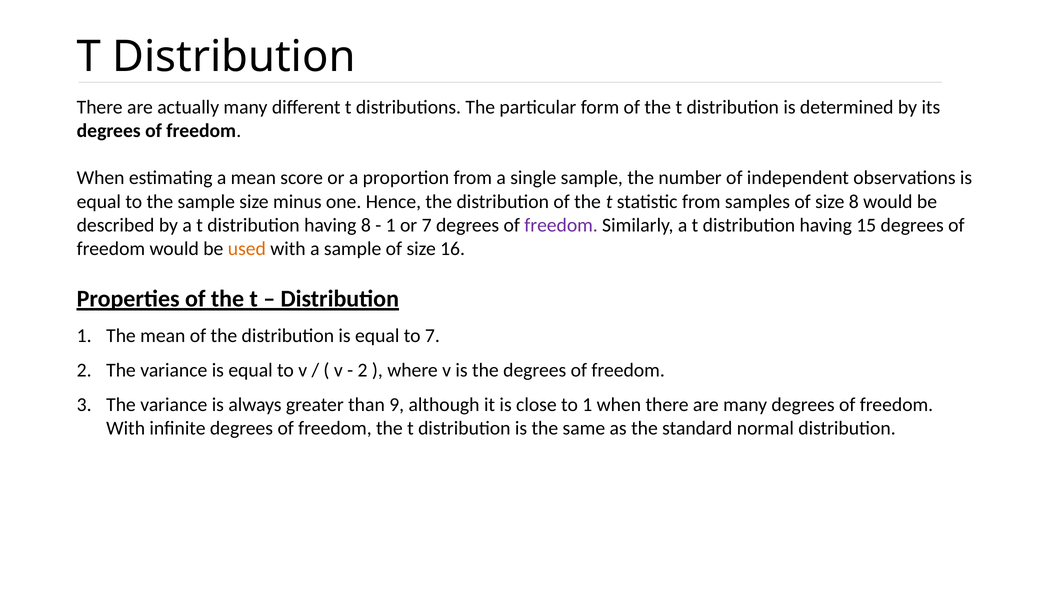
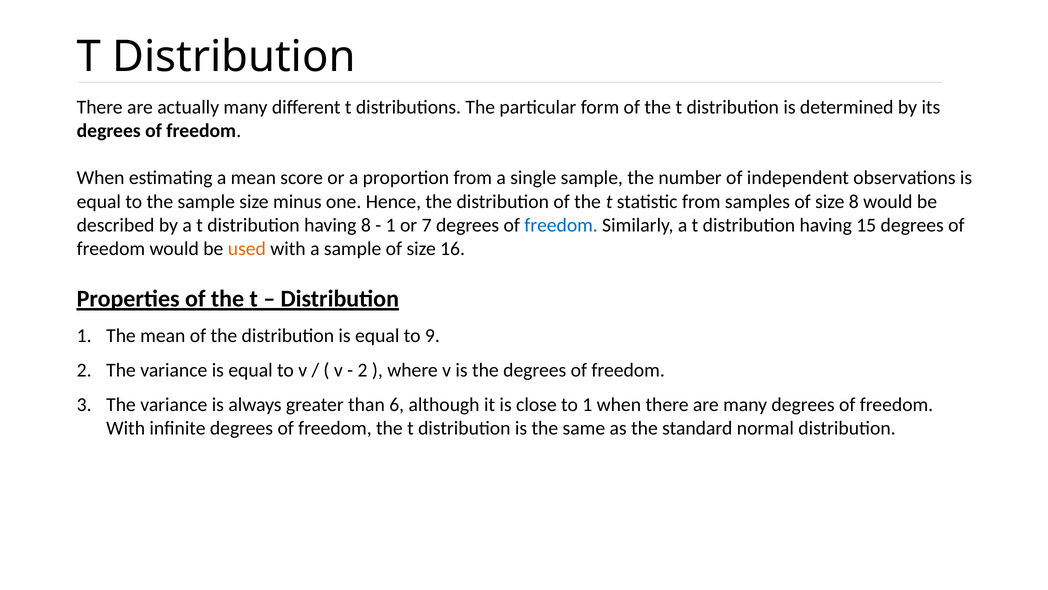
freedom colour: purple -> blue (561, 225)
to 7: 7 -> 9 (432, 335)
9: 9 -> 6 (397, 404)
